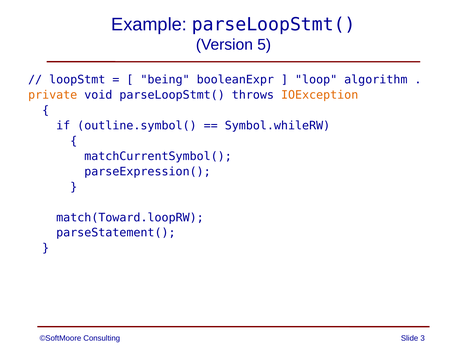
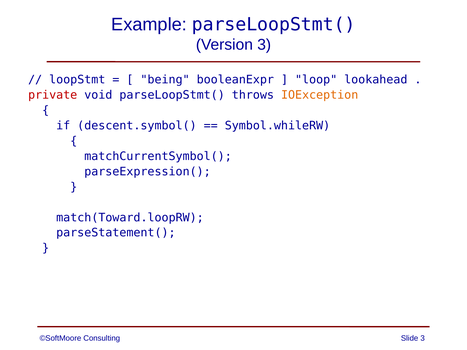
Version 5: 5 -> 3 (264, 45)
algorithm: algorithm -> lookahead (376, 80)
private colour: orange -> red (53, 95)
outline.symbol(: outline.symbol( -> descent.symbol( (137, 126)
